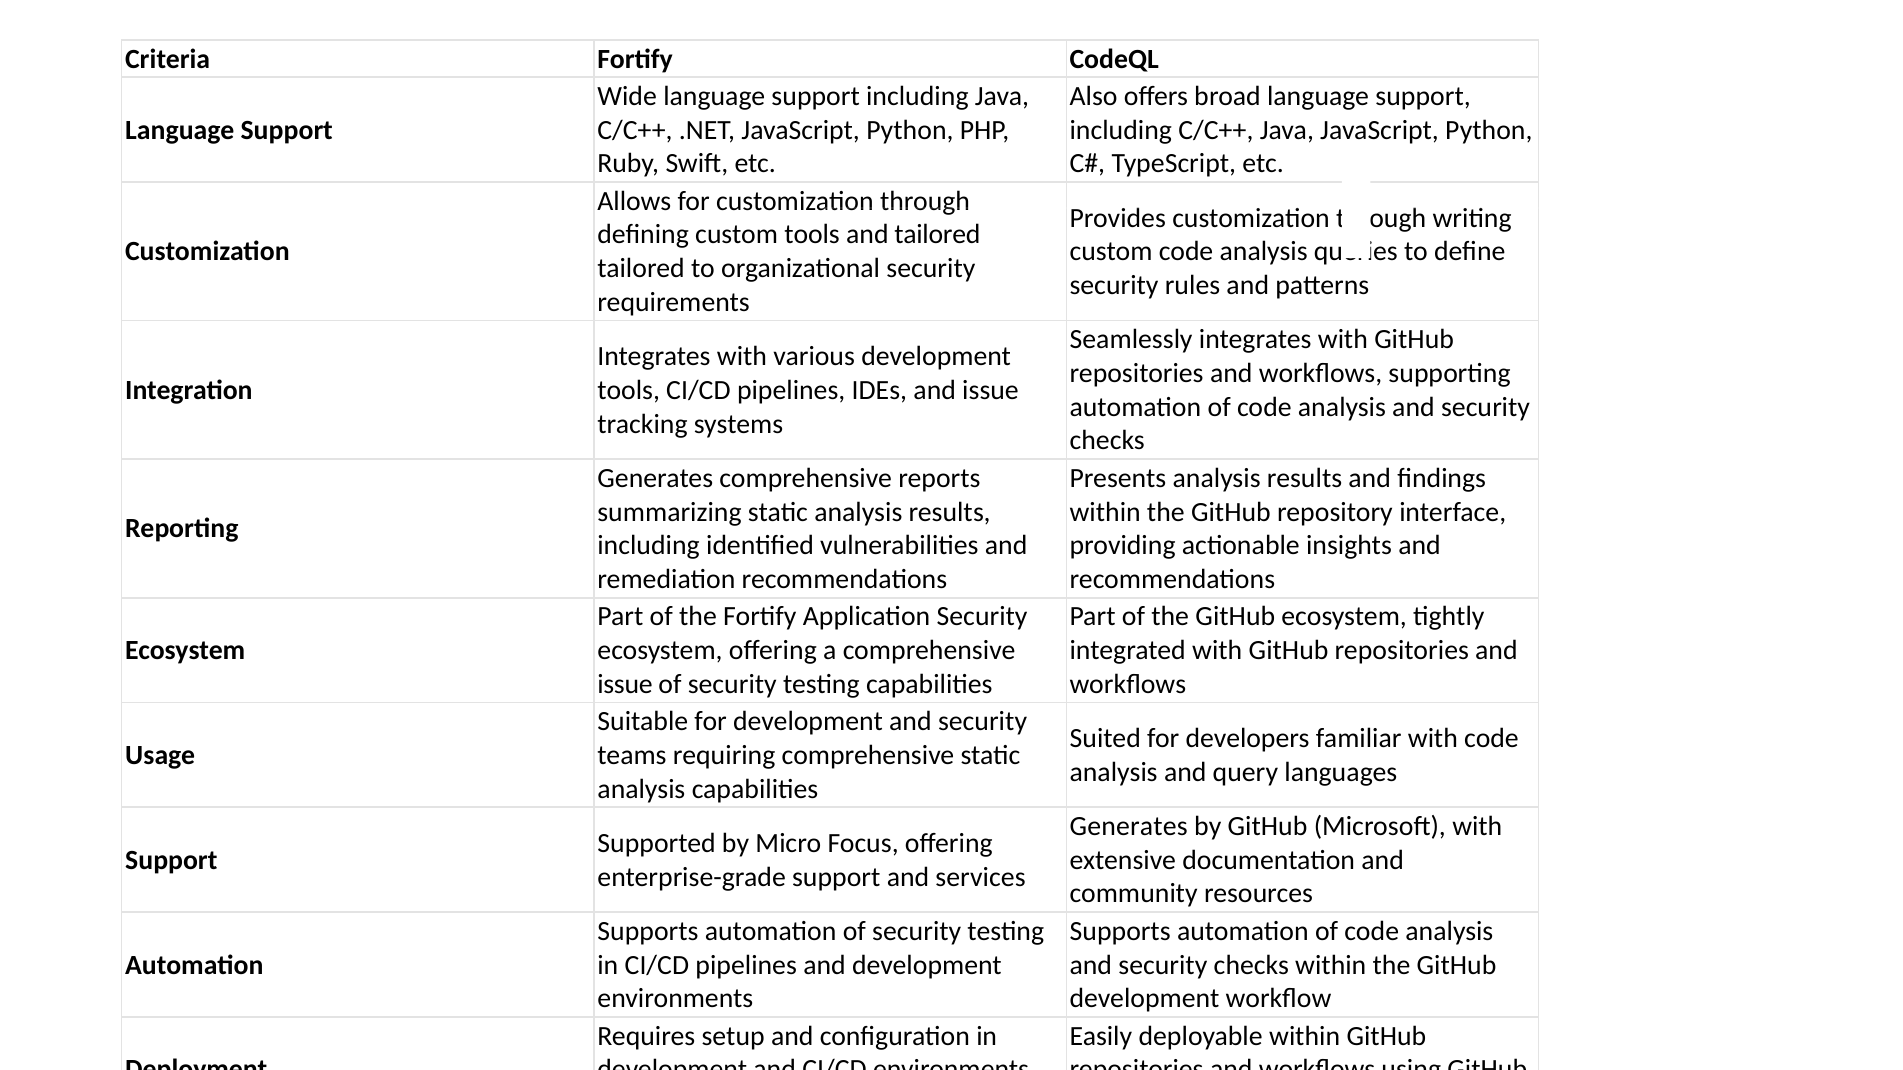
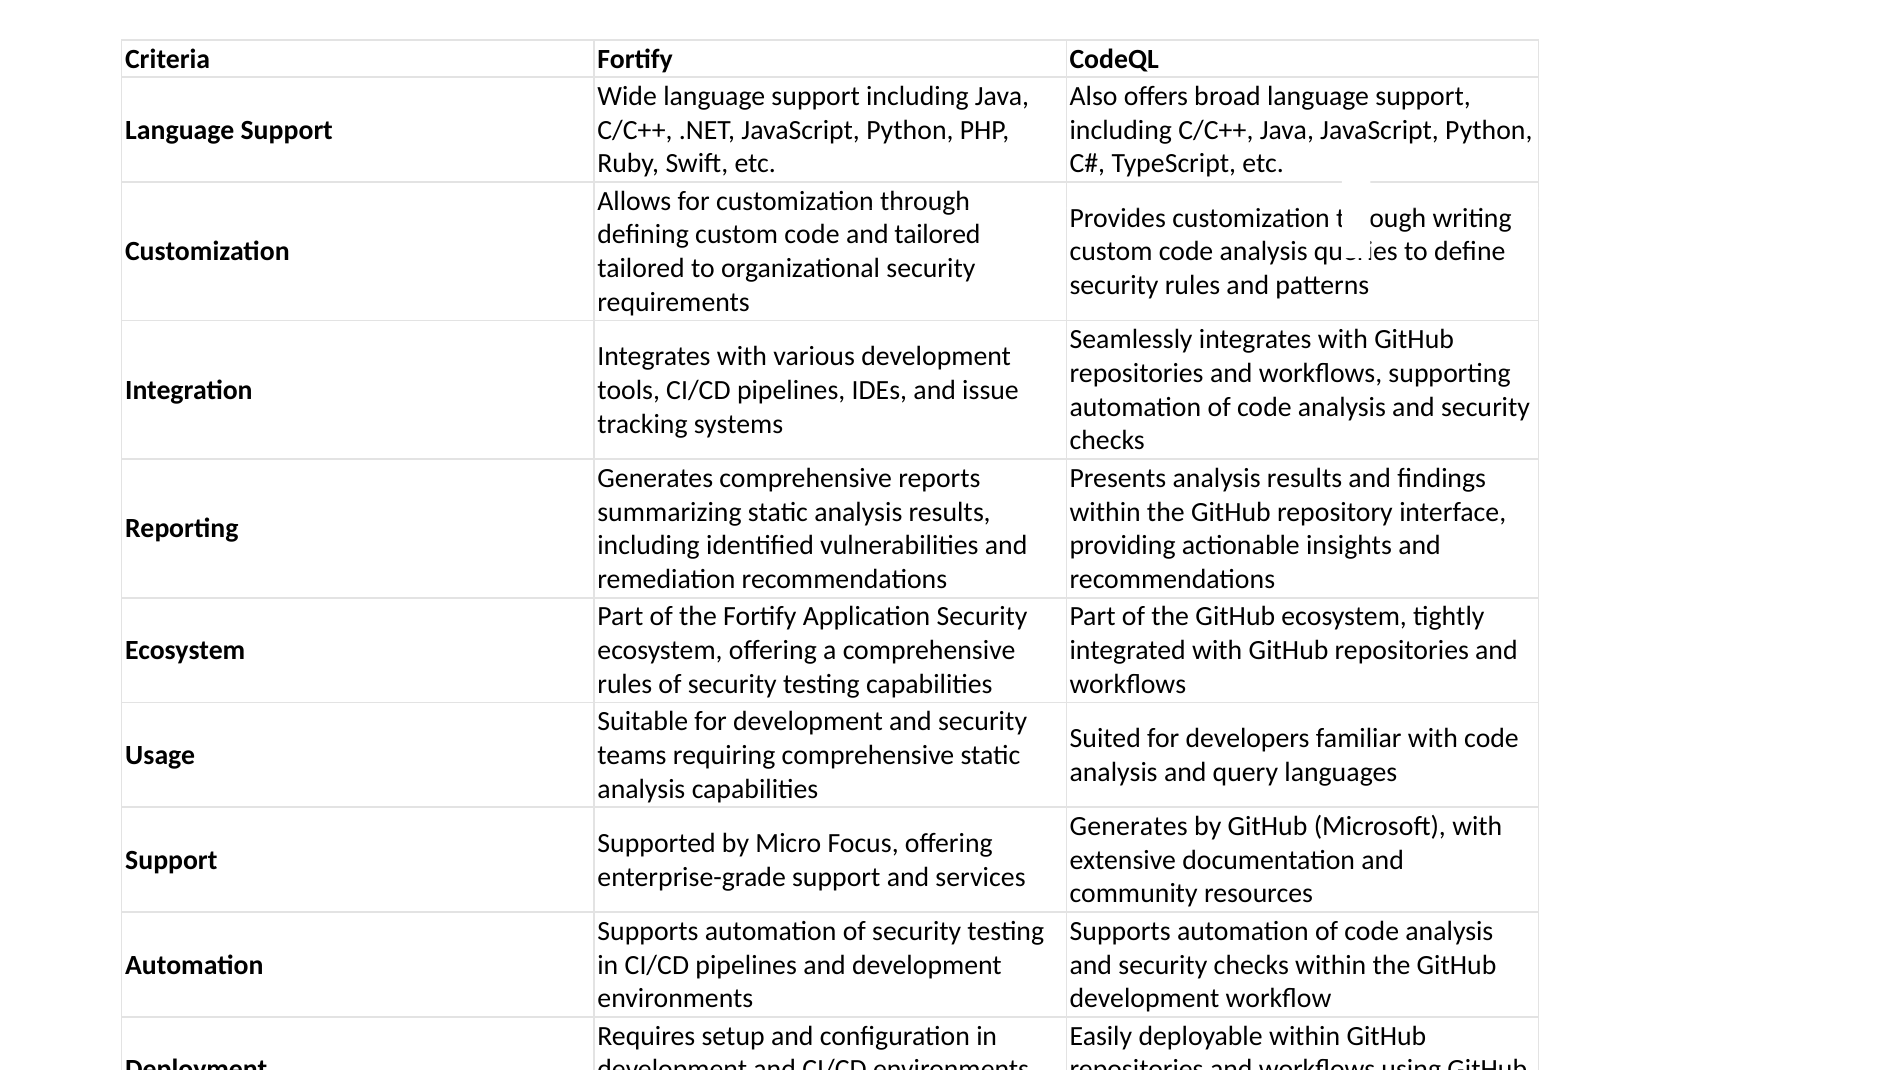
defining custom tools: tools -> code (812, 235)
issue: issue -> rules (625, 684)
